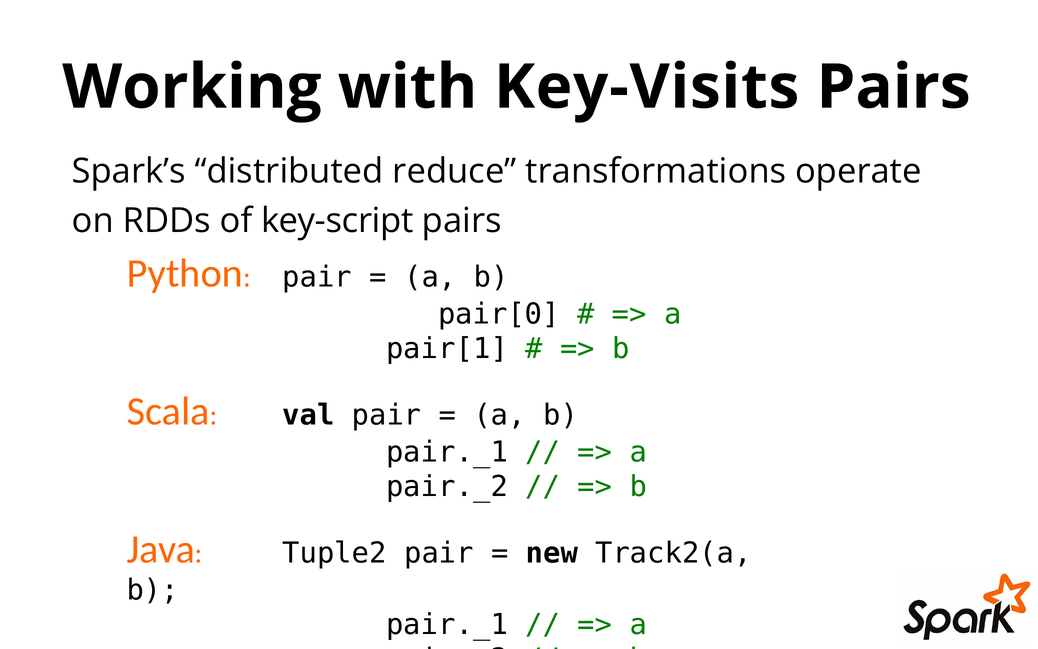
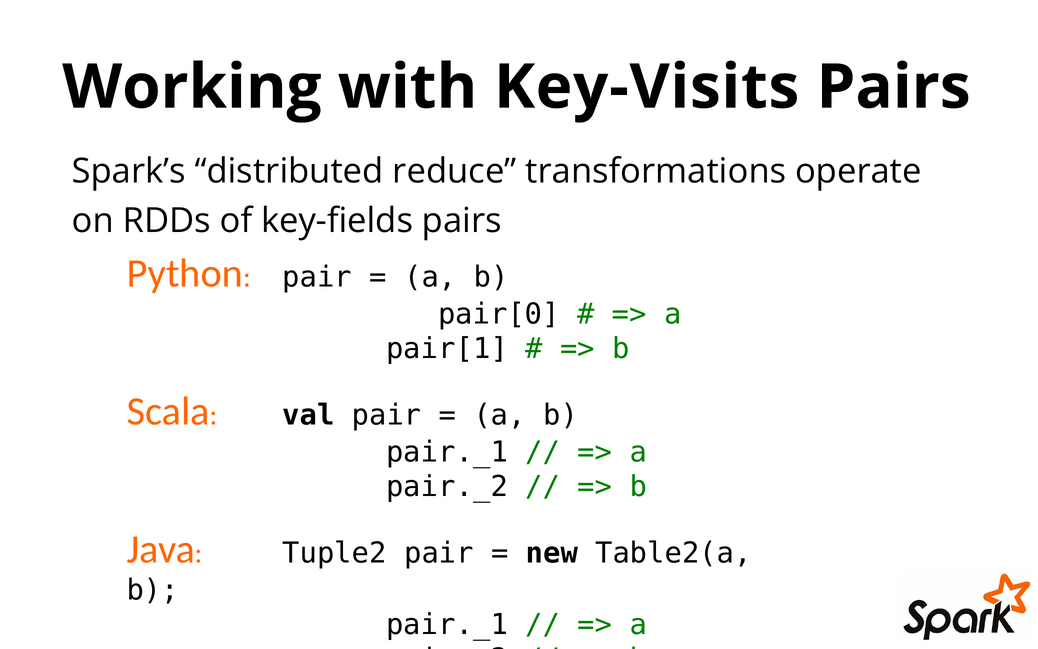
key-script: key-script -> key-fields (337, 221)
Track2(a: Track2(a -> Table2(a (673, 553)
